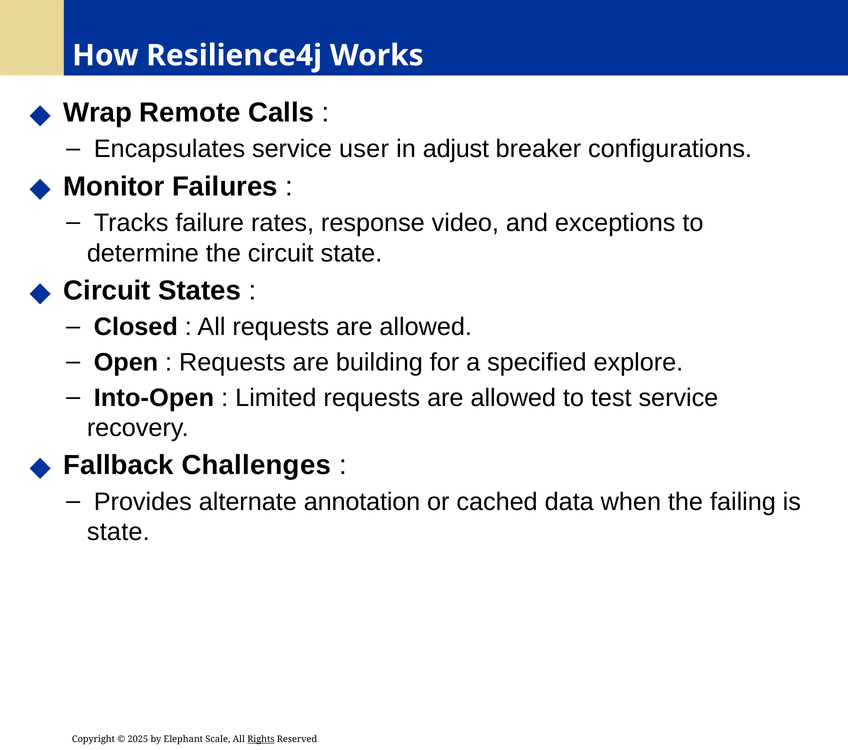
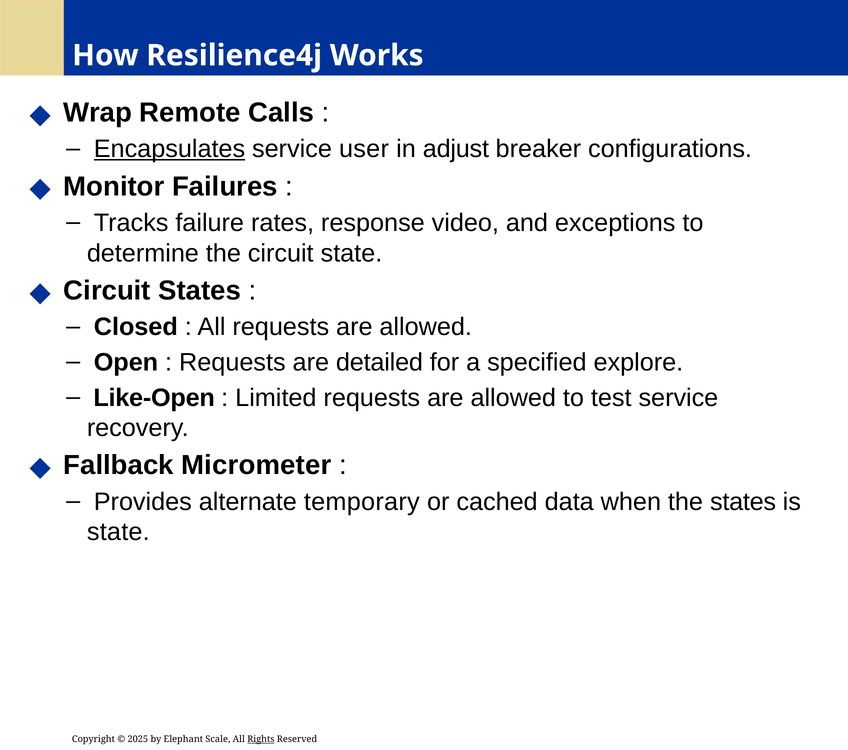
Encapsulates underline: none -> present (169, 149)
building: building -> detailed (379, 363)
Into-Open: Into-Open -> Like-Open (154, 398)
Challenges: Challenges -> Micrometer (256, 466)
annotation: annotation -> temporary (362, 502)
the failing: failing -> states (743, 502)
